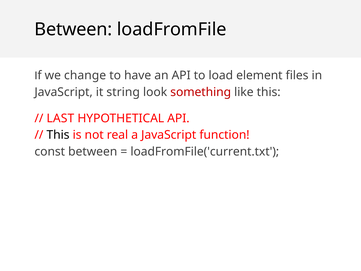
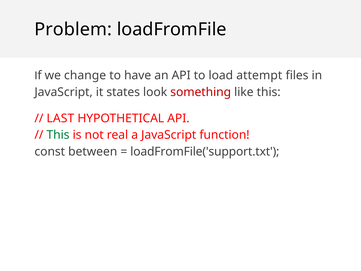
Between: Between -> Problem (73, 29)
element: element -> attempt (259, 75)
string: string -> states (123, 92)
This colour: black -> green (58, 135)
loadFromFile('current.txt: loadFromFile('current.txt -> loadFromFile('support.txt (205, 151)
